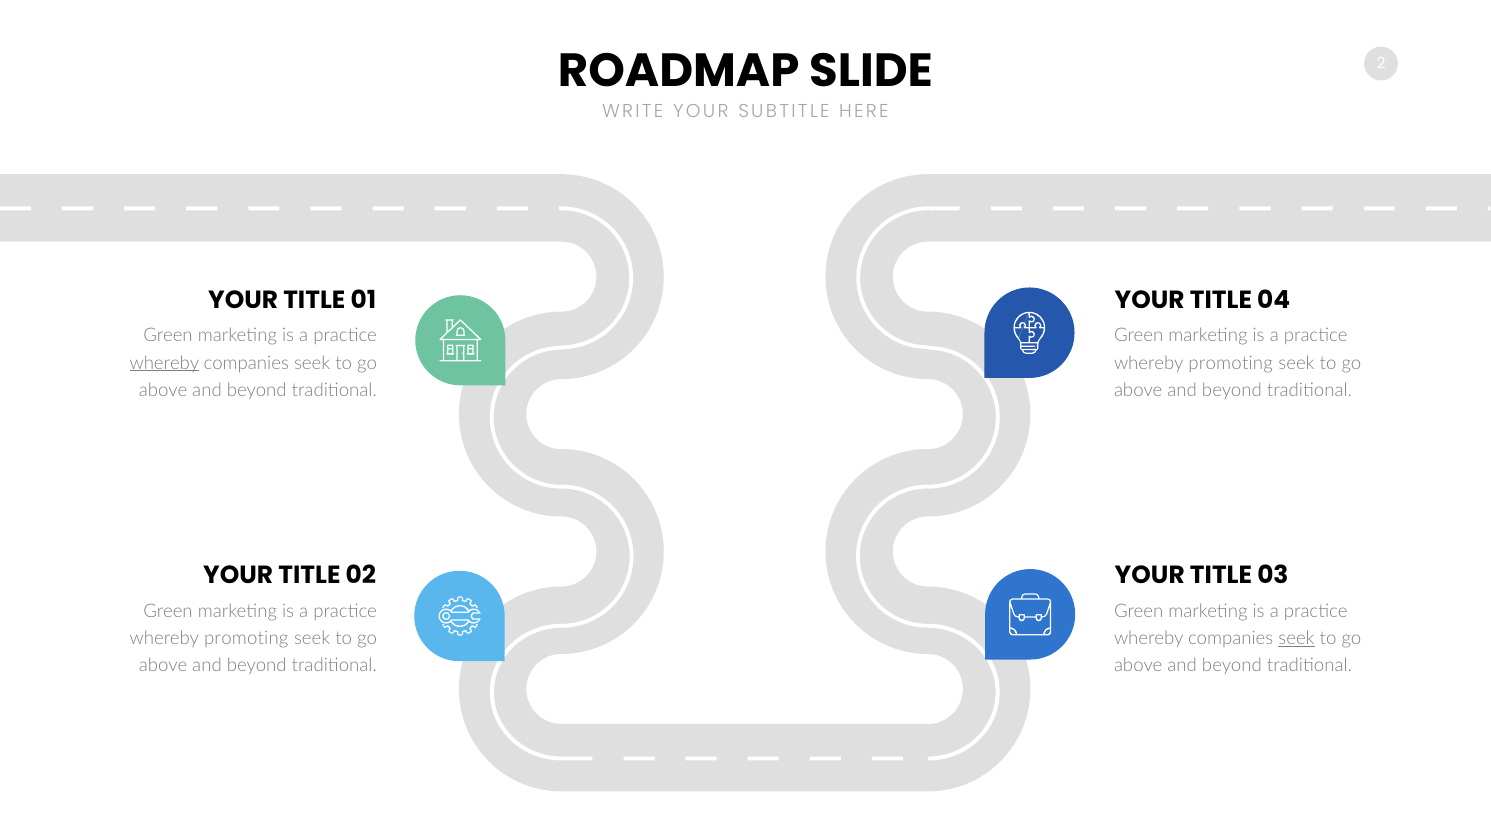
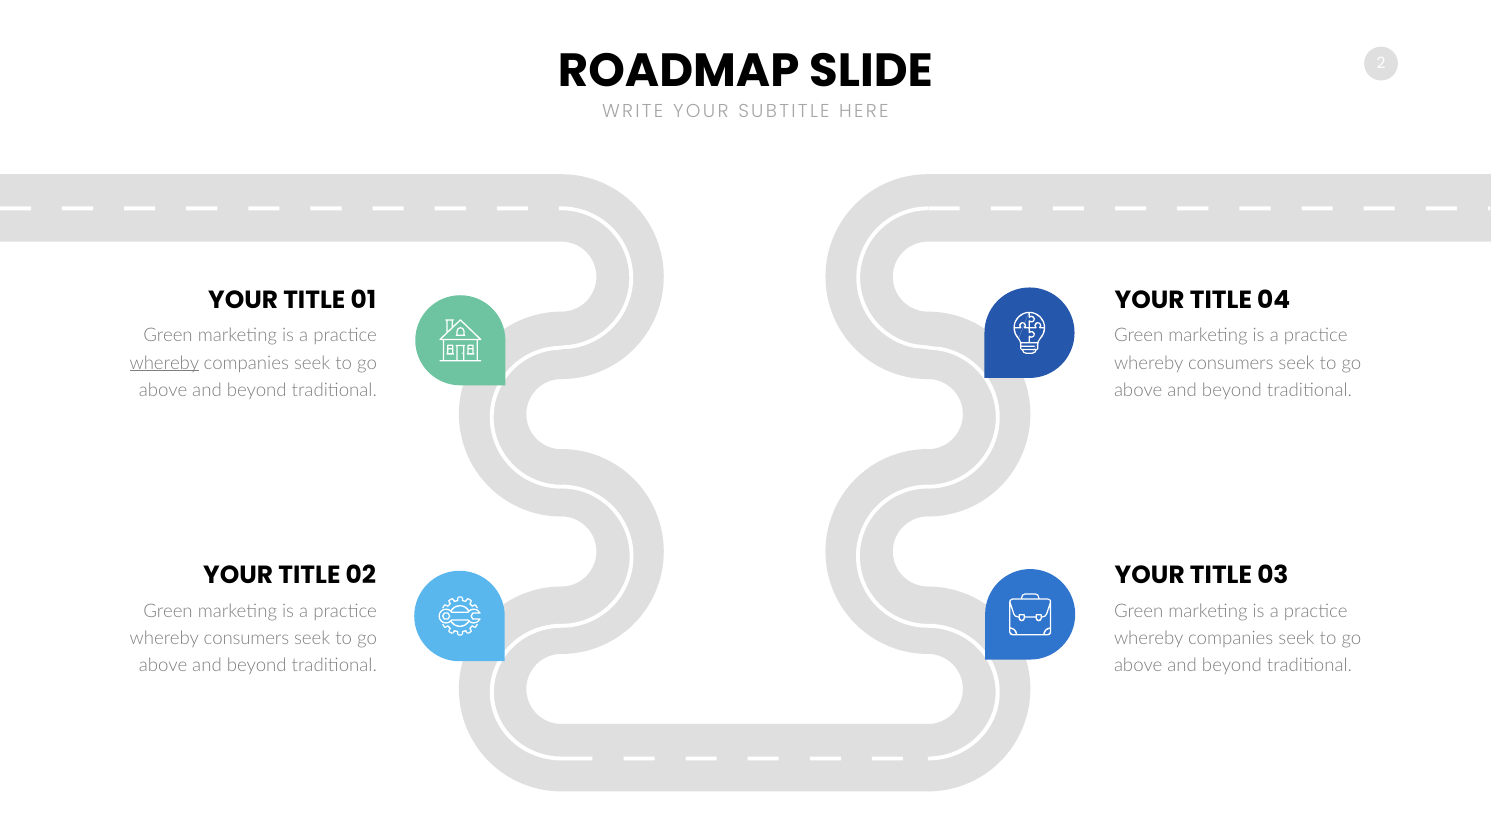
promoting: promoting -> consumers (1231, 363)
promoting: promoting -> consumers (246, 639)
seek underline: present -> none (1297, 639)
